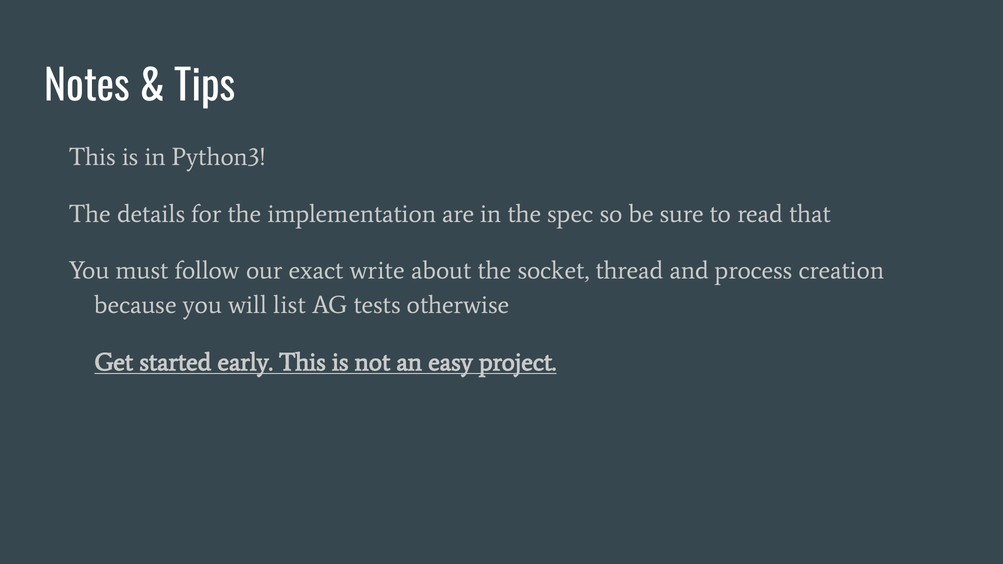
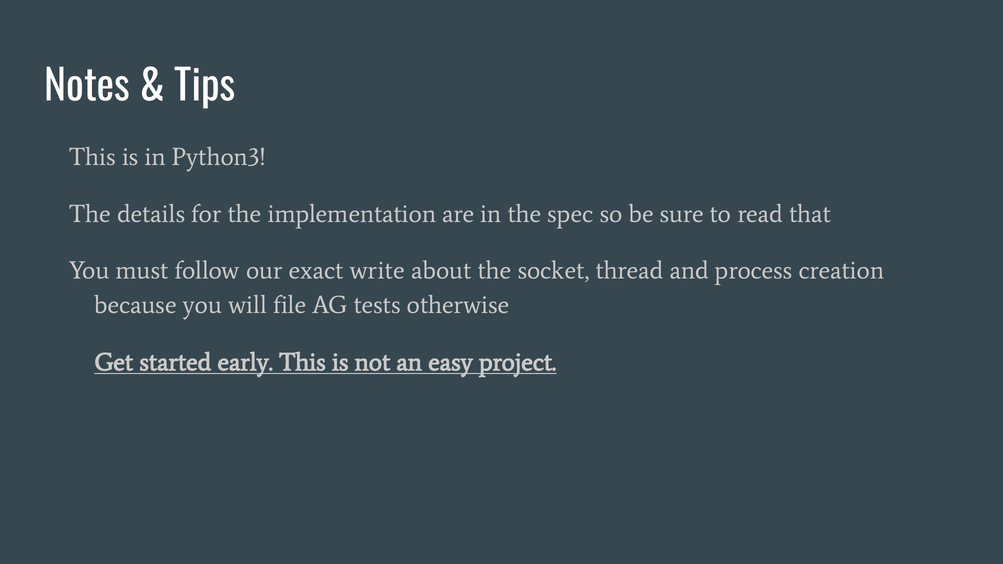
list: list -> file (290, 305)
